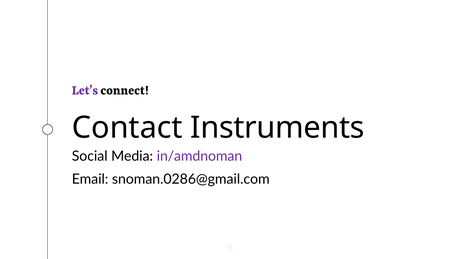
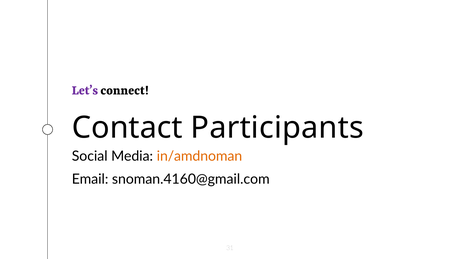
Instruments: Instruments -> Participants (277, 128)
in/amdnoman colour: purple -> orange (199, 156)
snoman.0286@gmail.com: snoman.0286@gmail.com -> snoman.4160@gmail.com (191, 179)
